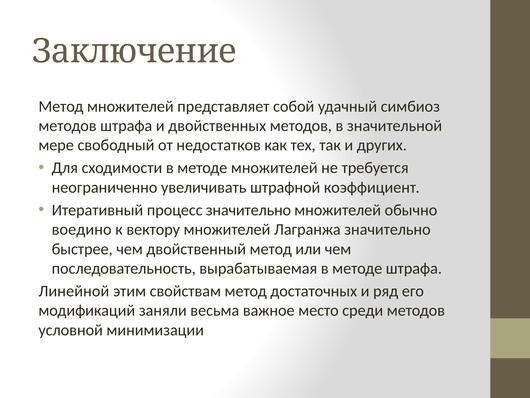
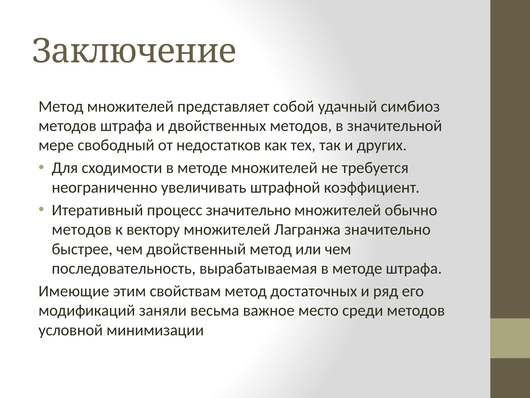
воедино: воедино -> методов (82, 229)
Линейной: Линейной -> Имеющие (74, 291)
